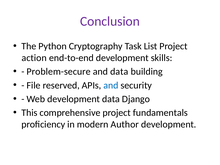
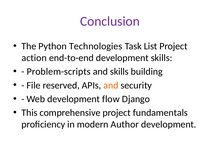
Cryptography: Cryptography -> Technologies (96, 46)
Problem-secure: Problem-secure -> Problem-scripts (59, 72)
and data: data -> skills (119, 72)
and colour: blue -> orange (111, 85)
development data: data -> flow (111, 99)
